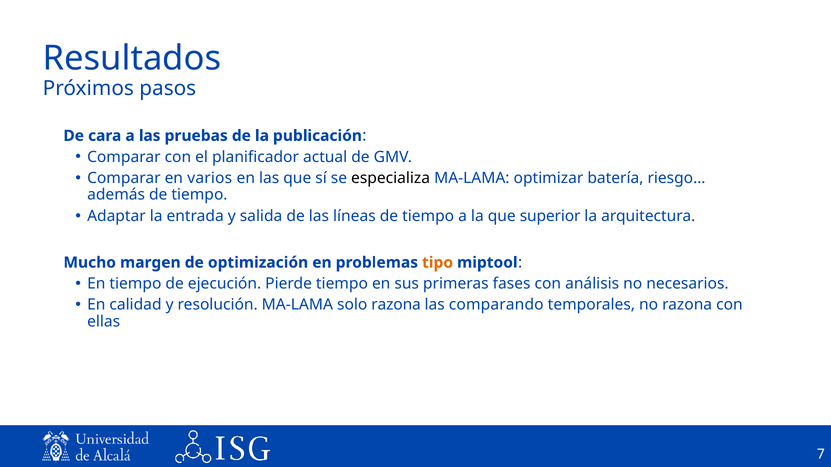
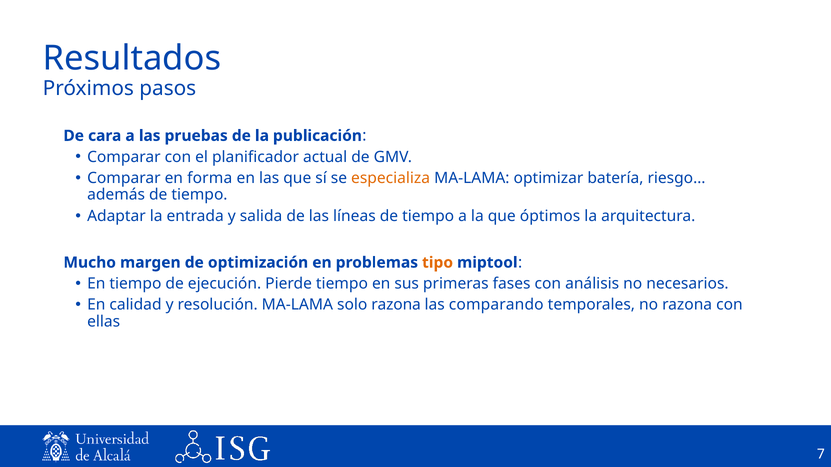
varios: varios -> forma (210, 178)
especializa colour: black -> orange (391, 178)
superior: superior -> óptimos (550, 216)
